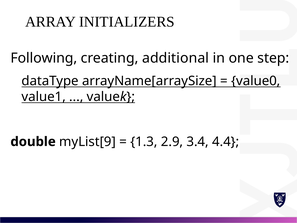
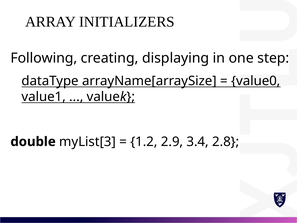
additional: additional -> displaying (176, 58)
myList[9: myList[9 -> myList[3 (88, 142)
1.3: 1.3 -> 1.2 (144, 142)
4.4: 4.4 -> 2.8 (226, 142)
